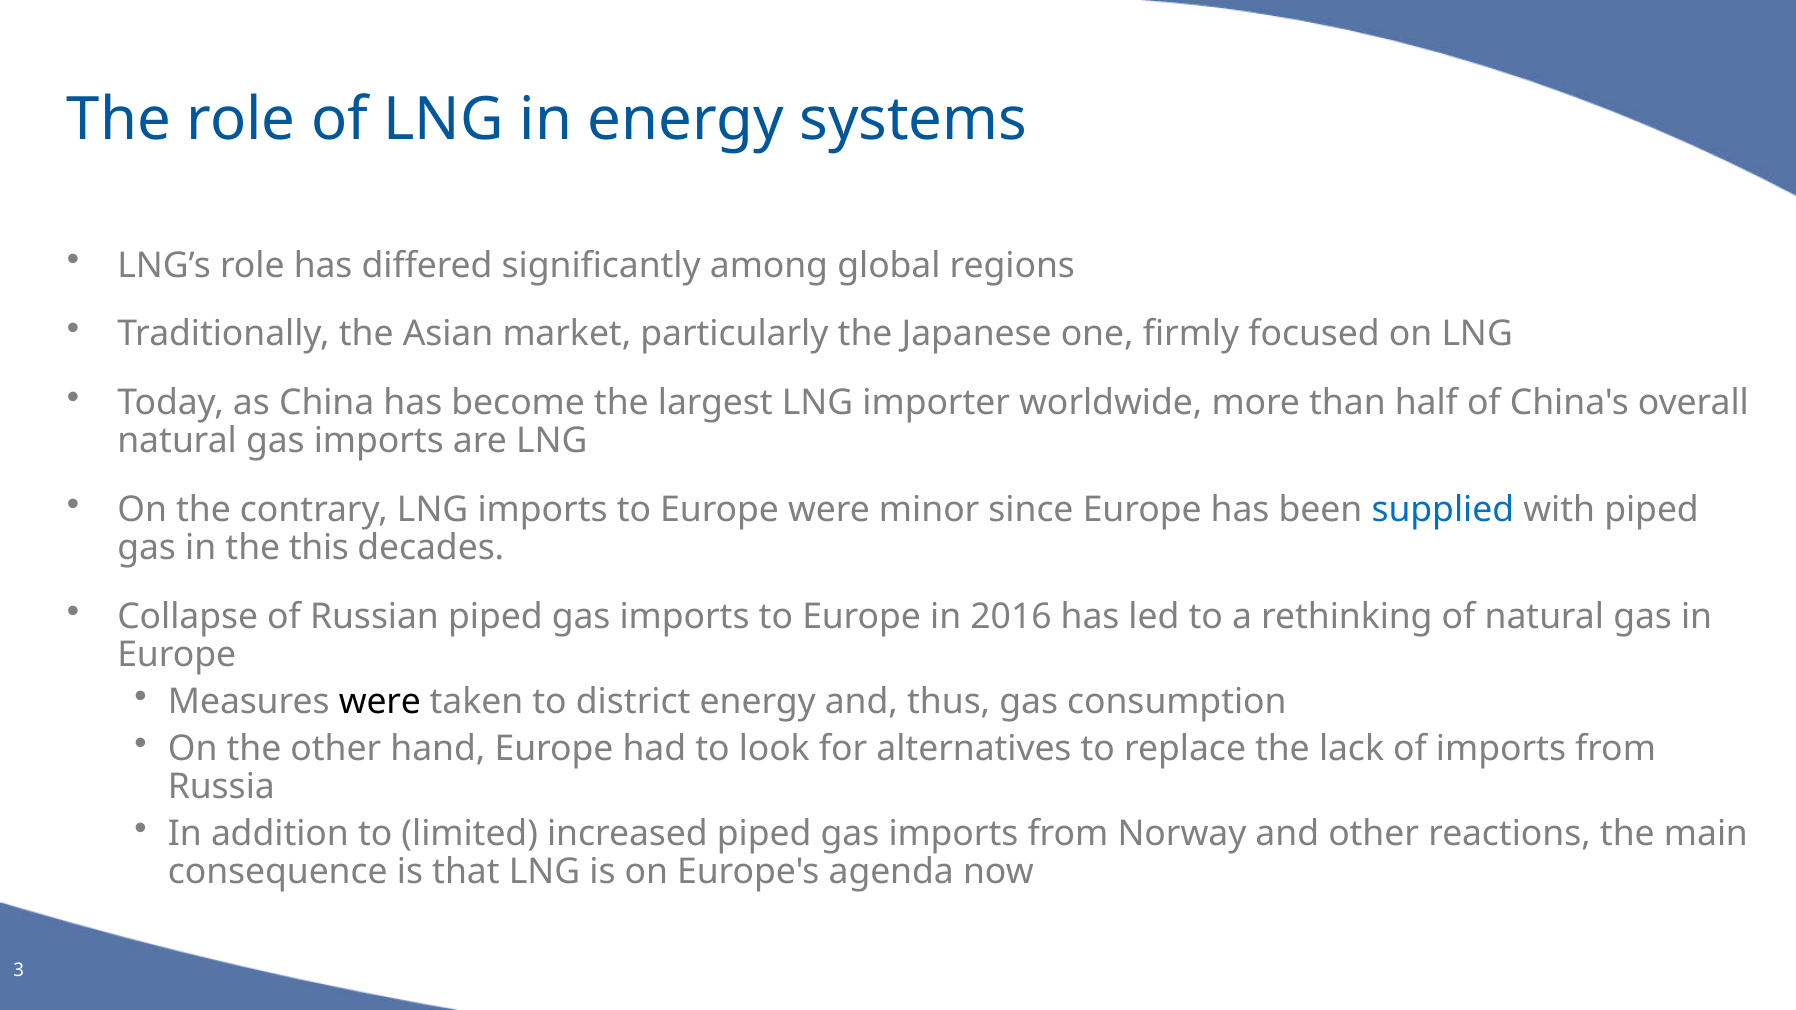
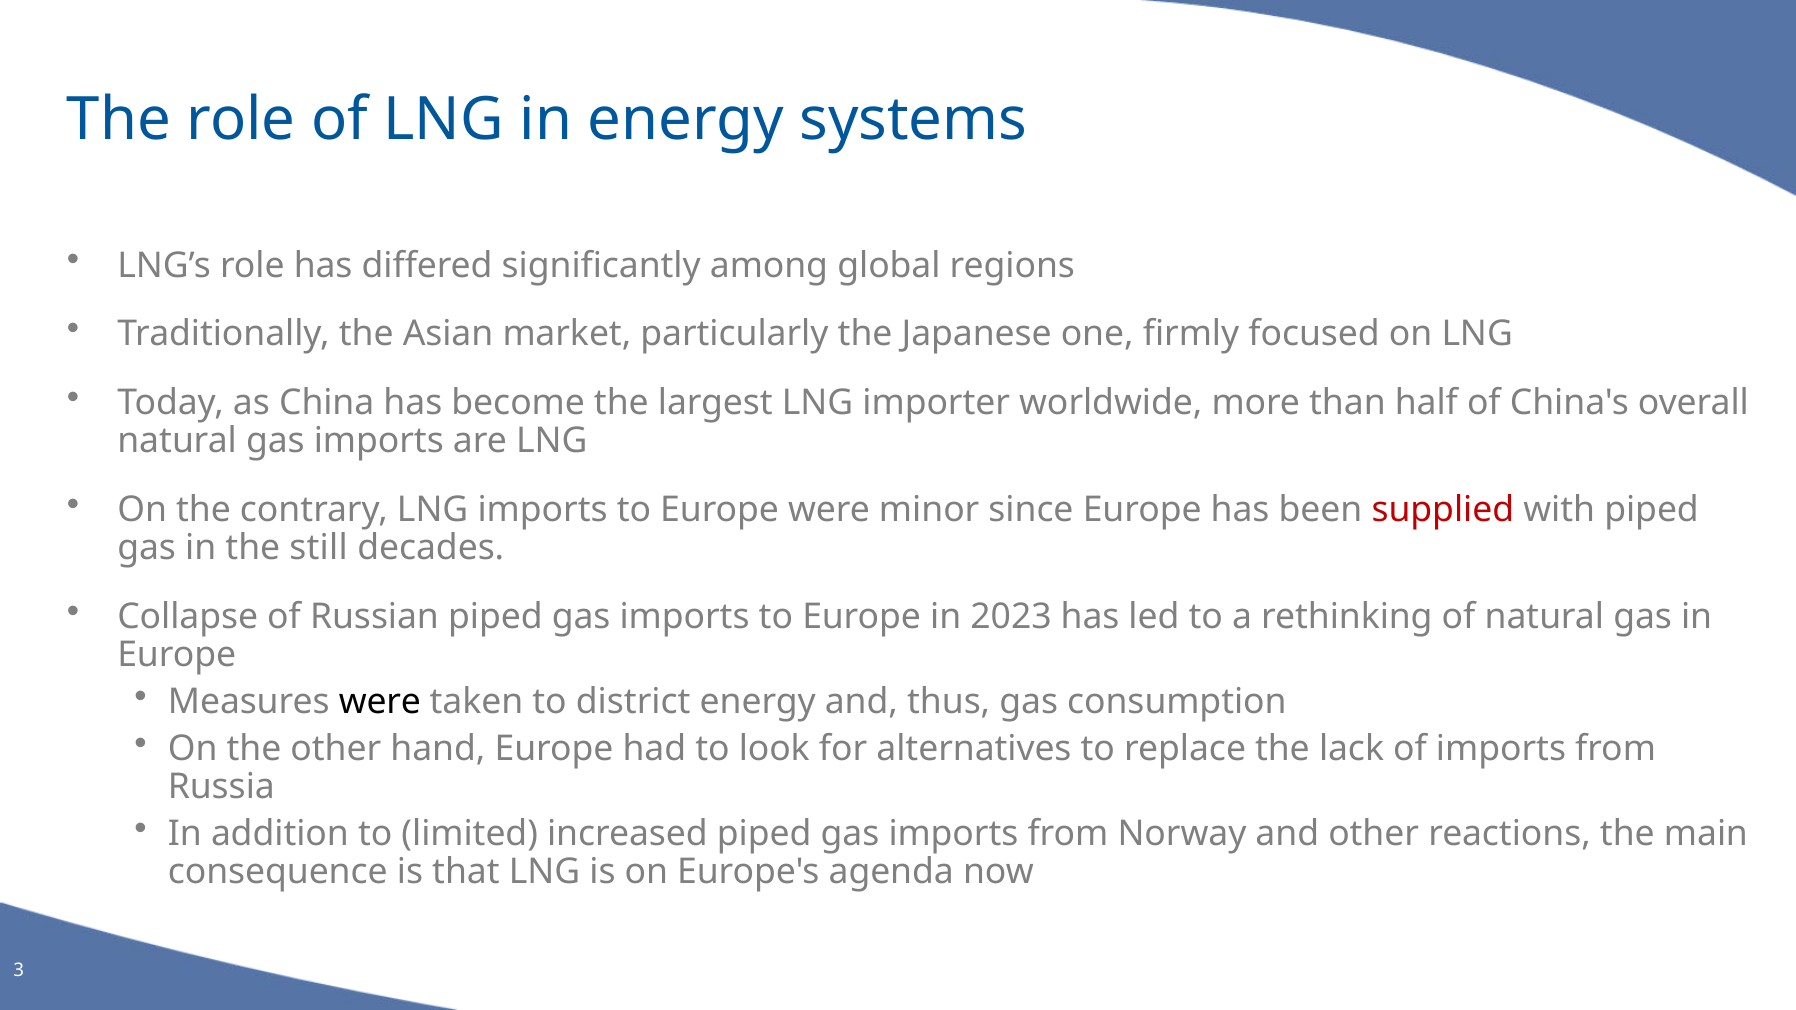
supplied colour: blue -> red (1443, 510)
this: this -> still (319, 548)
2016: 2016 -> 2023 (1011, 617)
